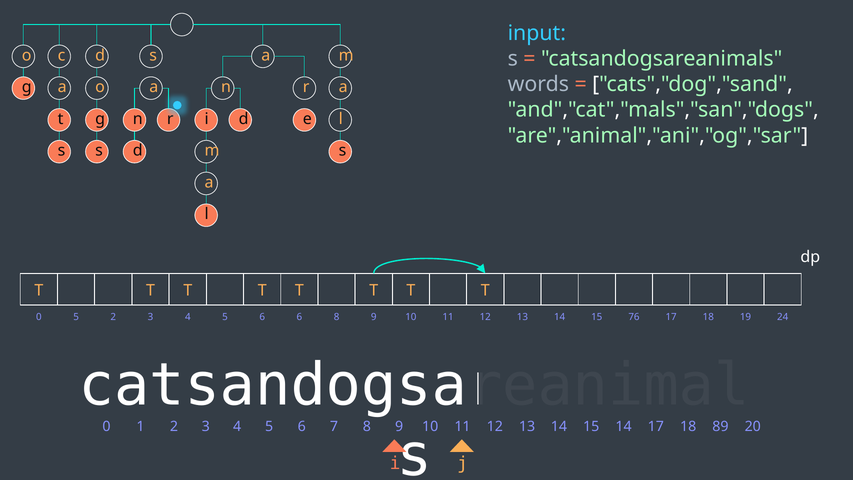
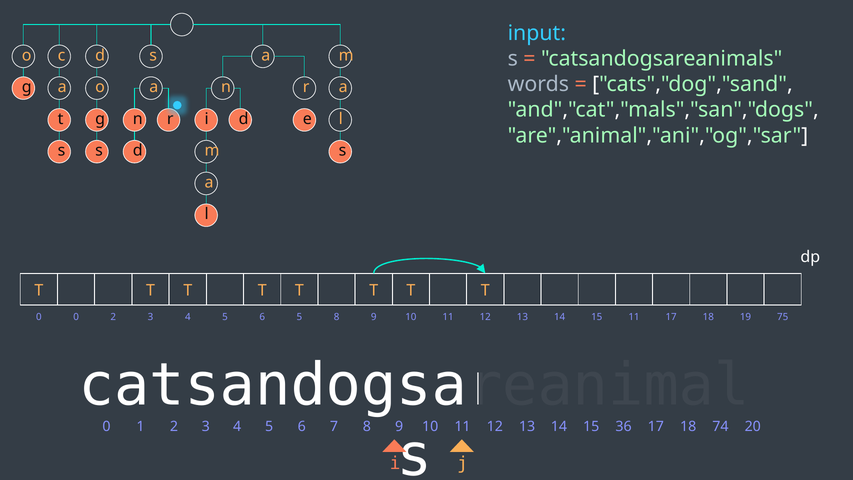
0 5: 5 -> 0 (76, 317)
6 6: 6 -> 5 (299, 317)
15 76: 76 -> 11 (634, 317)
24: 24 -> 75 (783, 317)
15 14: 14 -> 36 (624, 427)
89: 89 -> 74 (720, 427)
